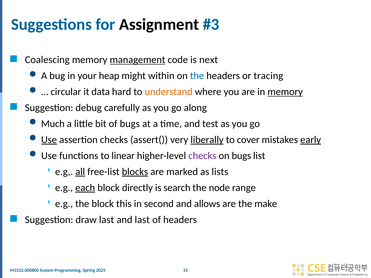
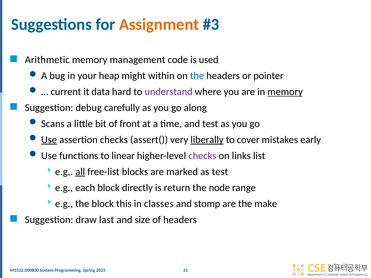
Assignment colour: black -> orange (159, 24)
Coalescing: Coalescing -> Arithmetic (47, 60)
management underline: present -> none (138, 60)
next: next -> used (209, 60)
tracing: tracing -> pointer (269, 76)
circular: circular -> current (66, 92)
understand colour: orange -> purple (169, 92)
Much: Much -> Scans (53, 124)
of bugs: bugs -> front (130, 124)
early underline: present -> none (311, 140)
on bugs: bugs -> links (241, 156)
blocks underline: present -> none (135, 172)
as lists: lists -> test (220, 172)
each underline: present -> none (85, 188)
search: search -> return (177, 188)
second: second -> classes (159, 204)
allows: allows -> stomp (207, 204)
and last: last -> size (142, 220)
